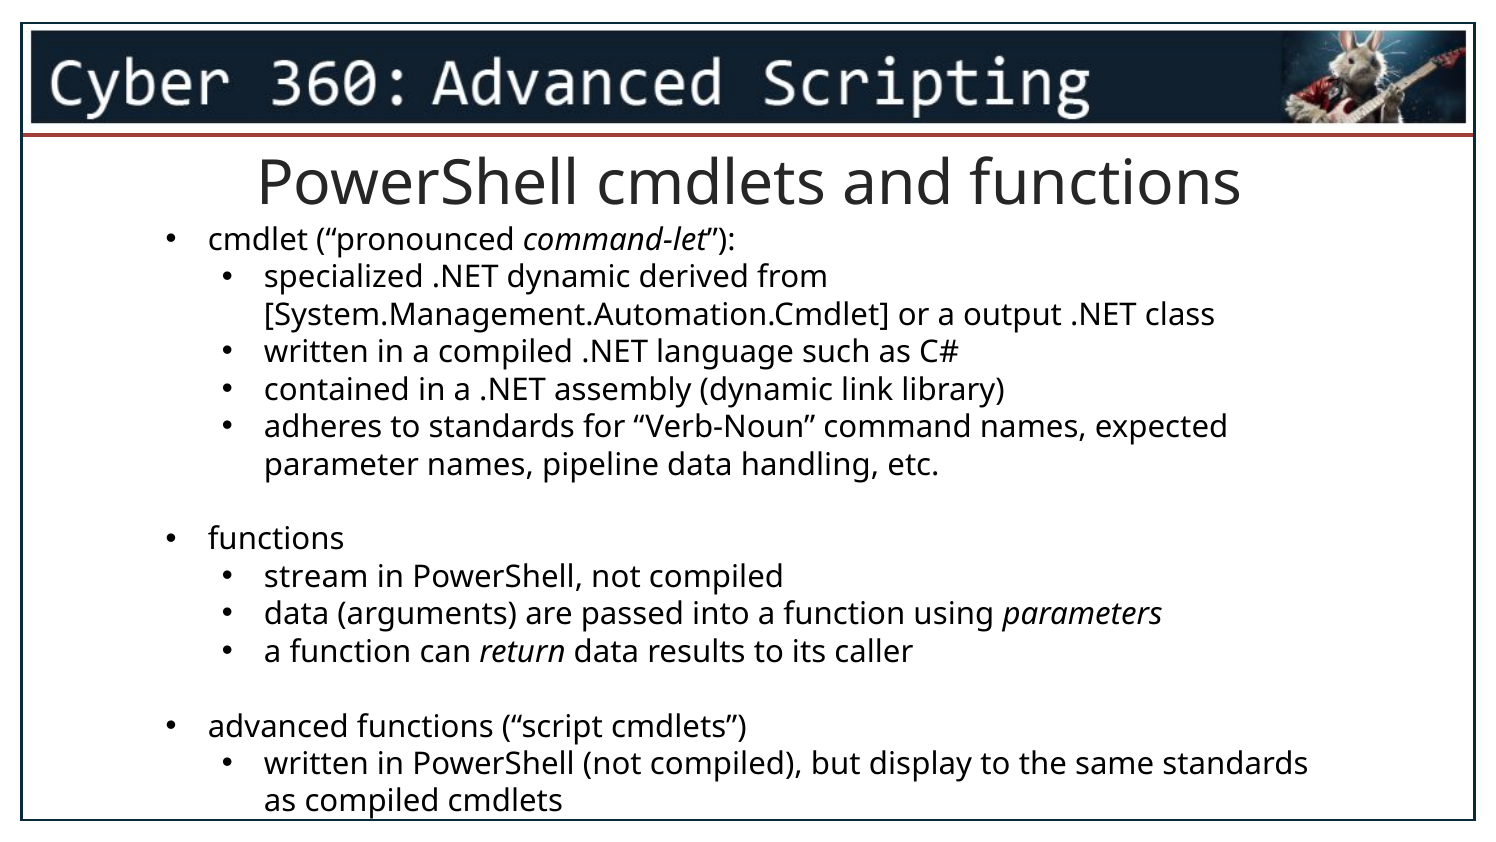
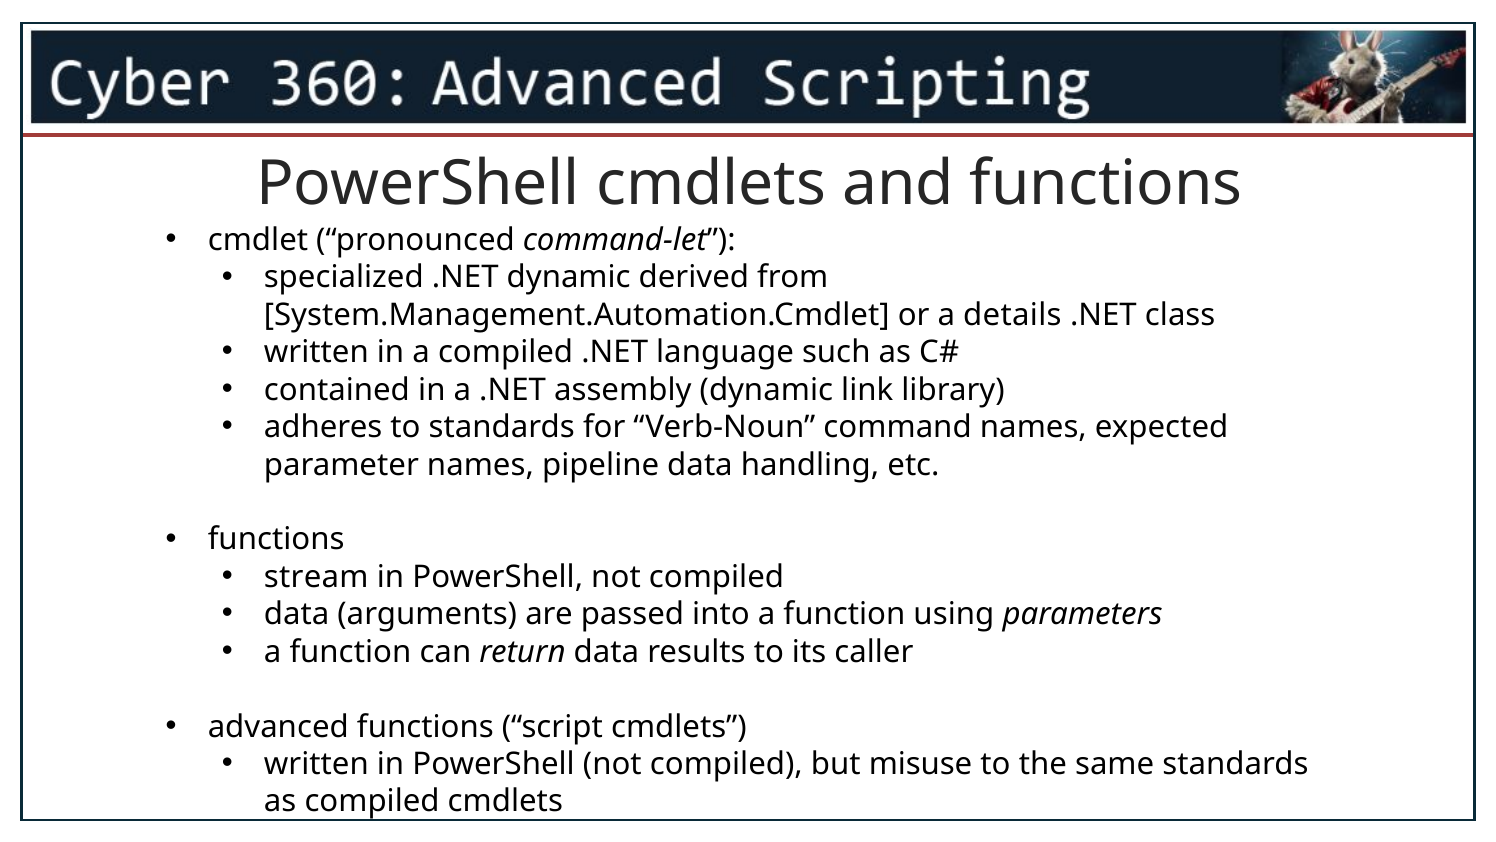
output: output -> details (1012, 315)
display: display -> misuse (921, 764)
